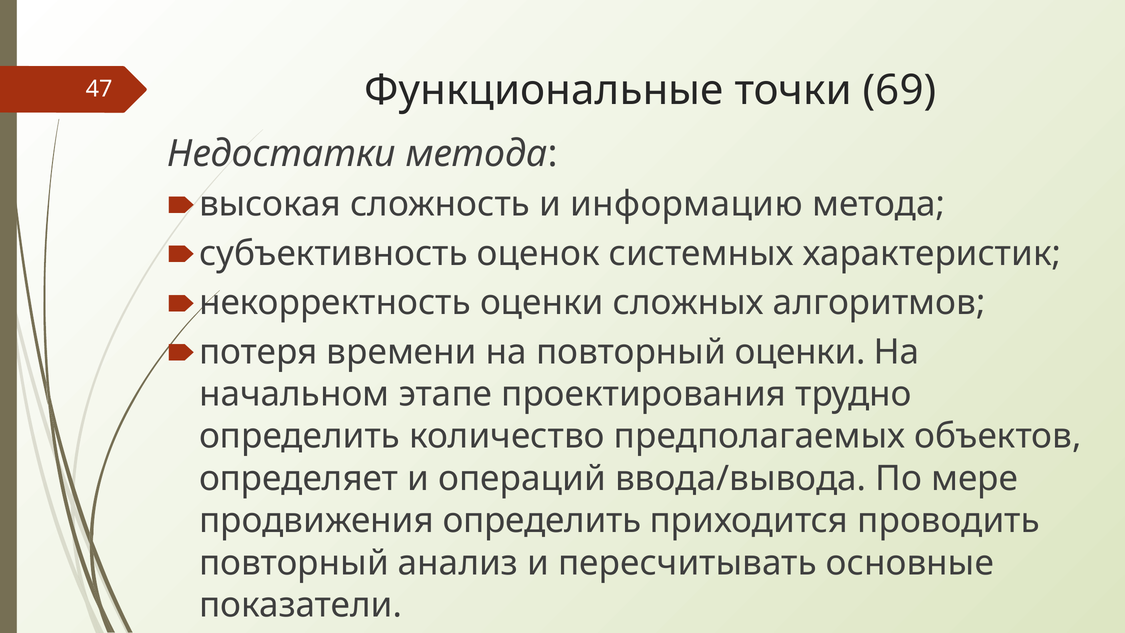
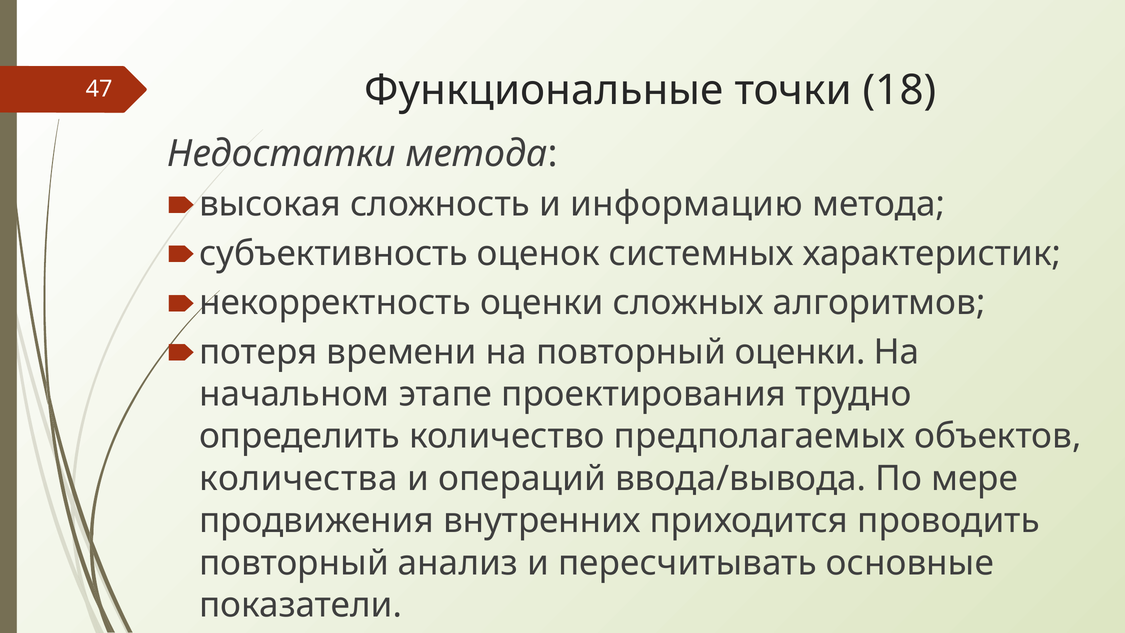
69: 69 -> 18 (900, 90)
определяет: определяет -> количества (298, 478)
продвижения определить: определить -> внутренних (542, 521)
